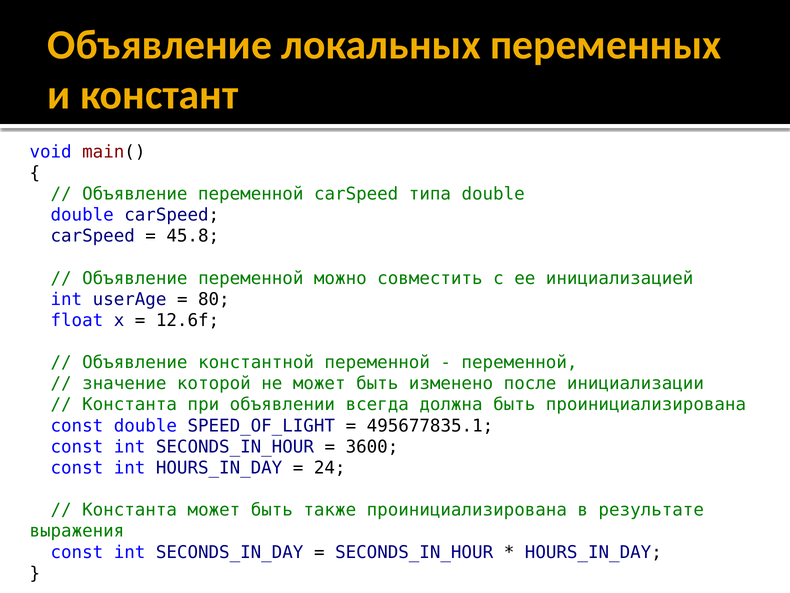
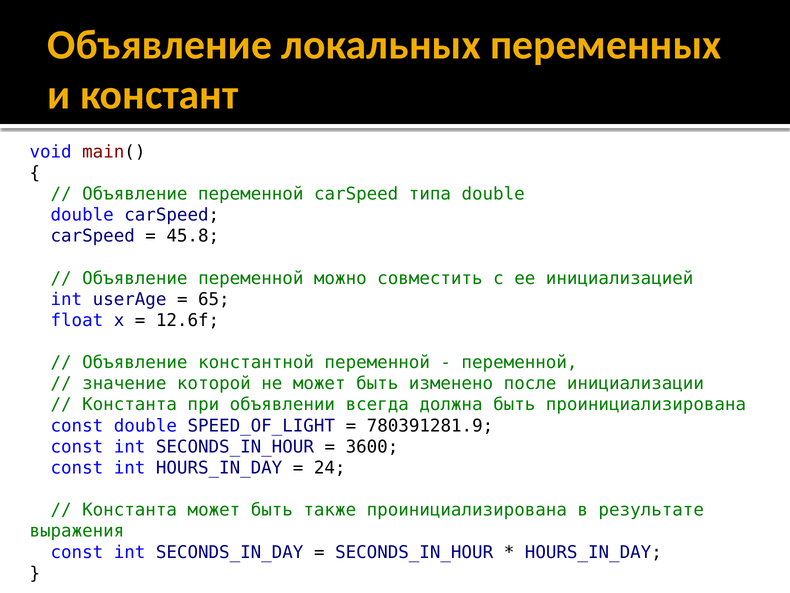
80: 80 -> 65 (214, 299)
495677835.1: 495677835.1 -> 780391281.9 (430, 425)
